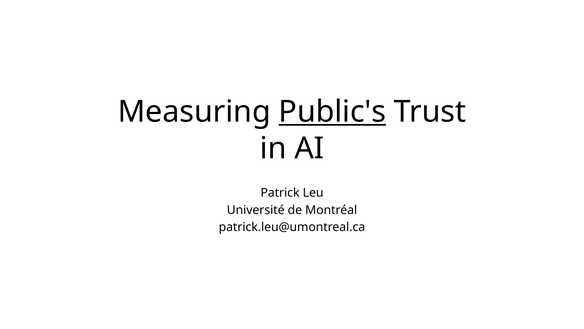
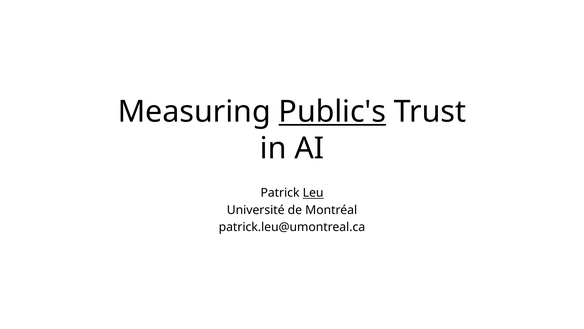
Leu underline: none -> present (313, 193)
